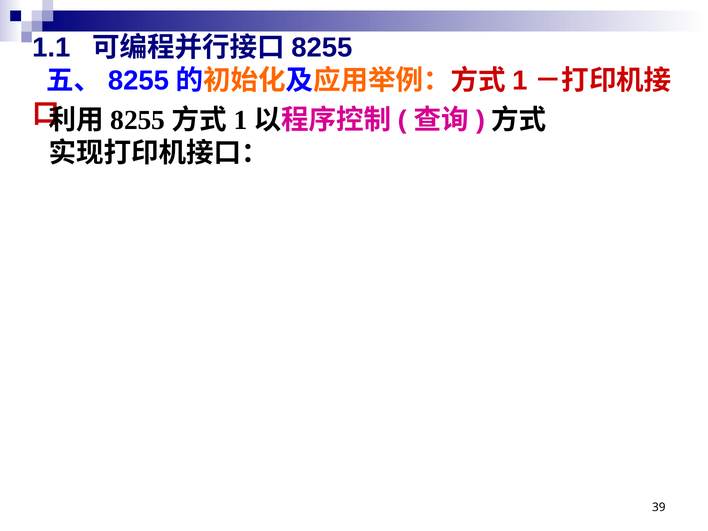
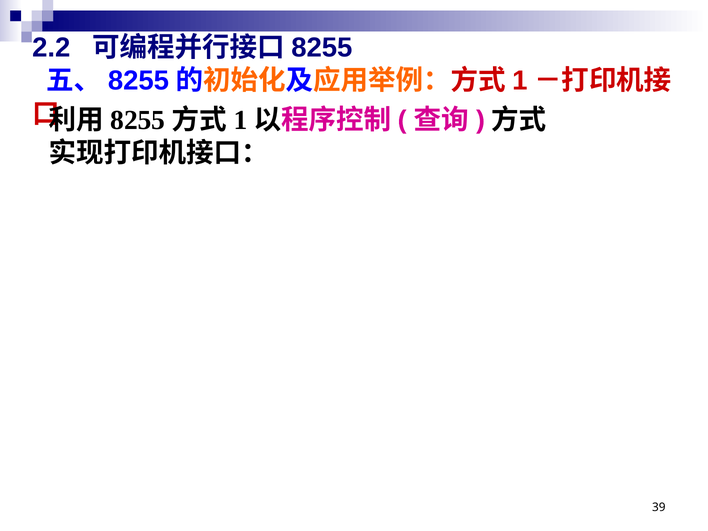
1.1: 1.1 -> 2.2 (51, 48)
